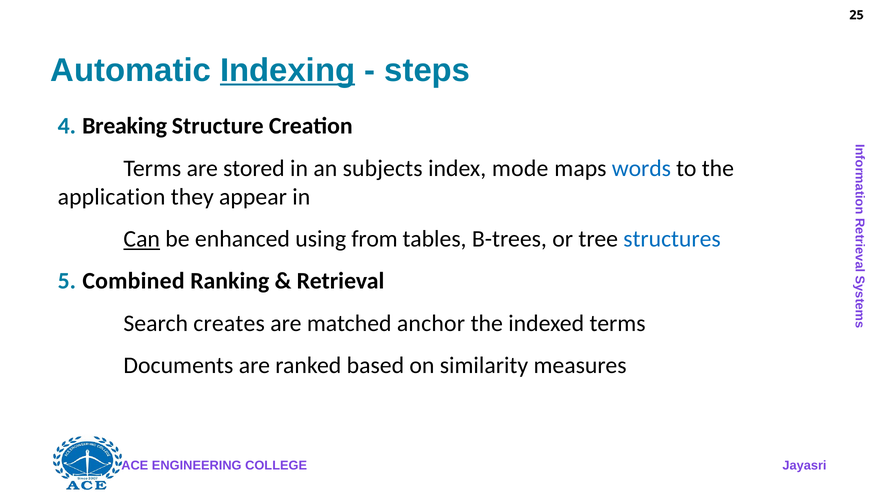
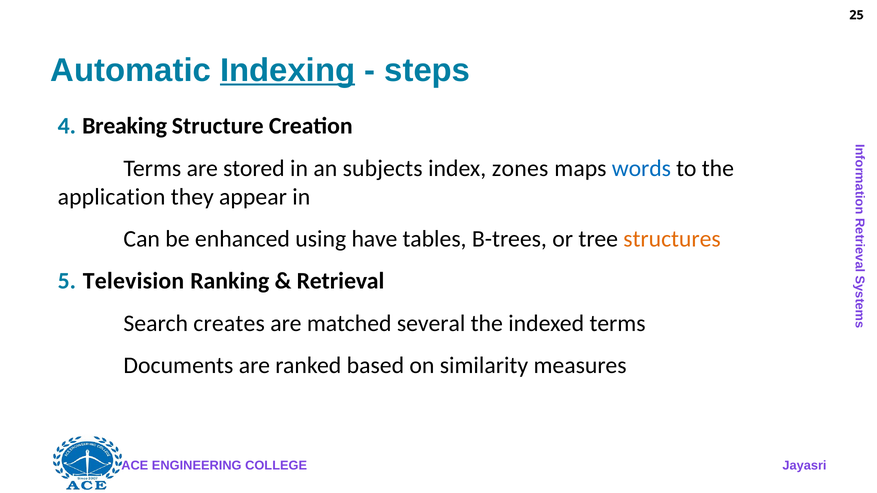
mode: mode -> zones (520, 168)
Can underline: present -> none (142, 239)
from: from -> have (374, 239)
structures colour: blue -> orange (672, 239)
Combined: Combined -> Television (134, 281)
anchor: anchor -> several (431, 323)
